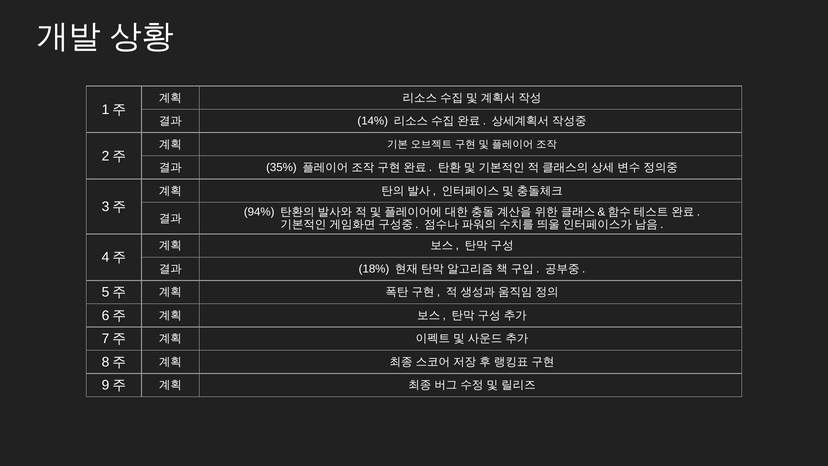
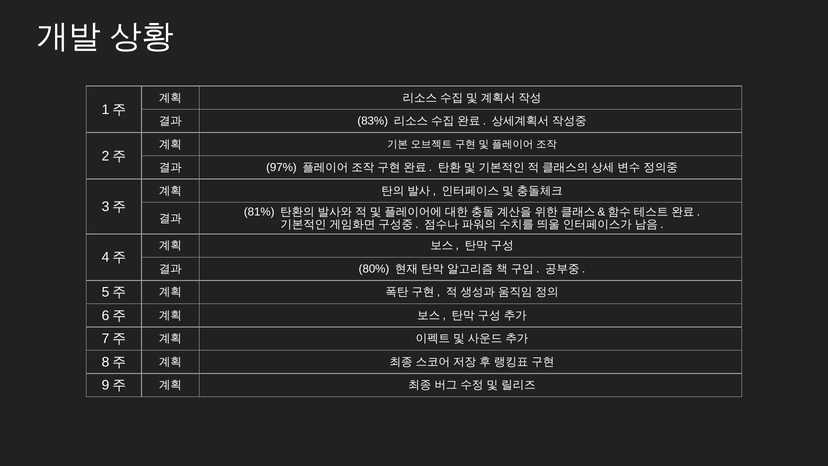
14%: 14% -> 83% (373, 121)
35%: 35% -> 97% (281, 168)
94%: 94% -> 81% (259, 212)
18%: 18% -> 80% (374, 269)
